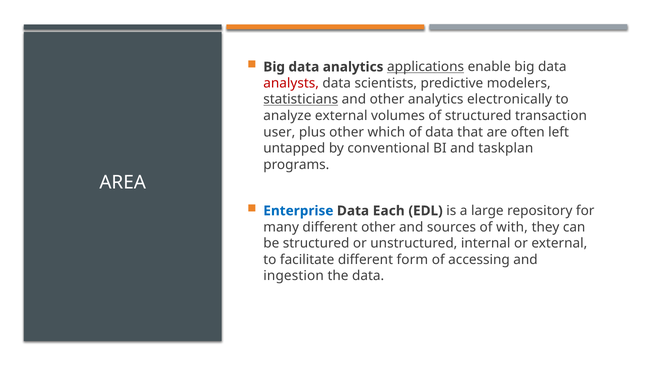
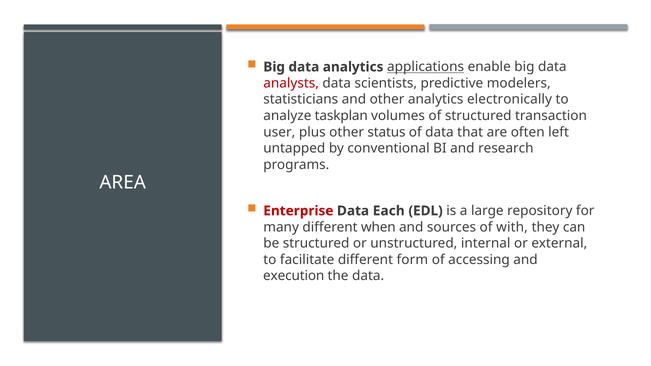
statisticians underline: present -> none (301, 100)
analyze external: external -> taskplan (341, 116)
which: which -> status (386, 132)
taskplan: taskplan -> research (506, 148)
Enterprise colour: blue -> red (298, 211)
different other: other -> when (378, 227)
ingestion: ingestion -> execution (294, 276)
